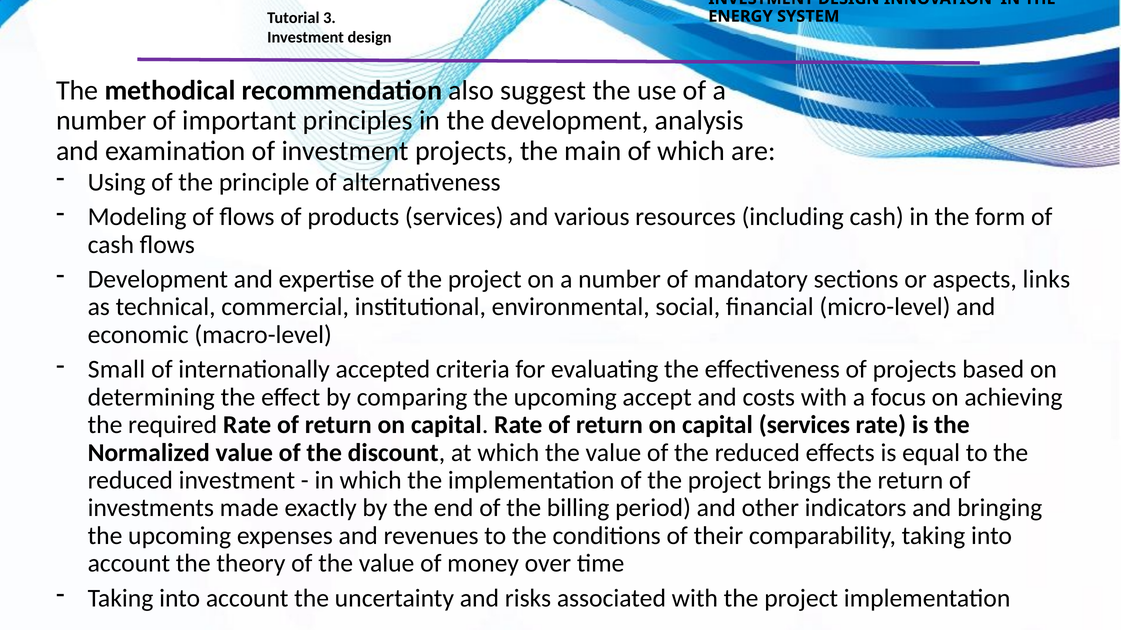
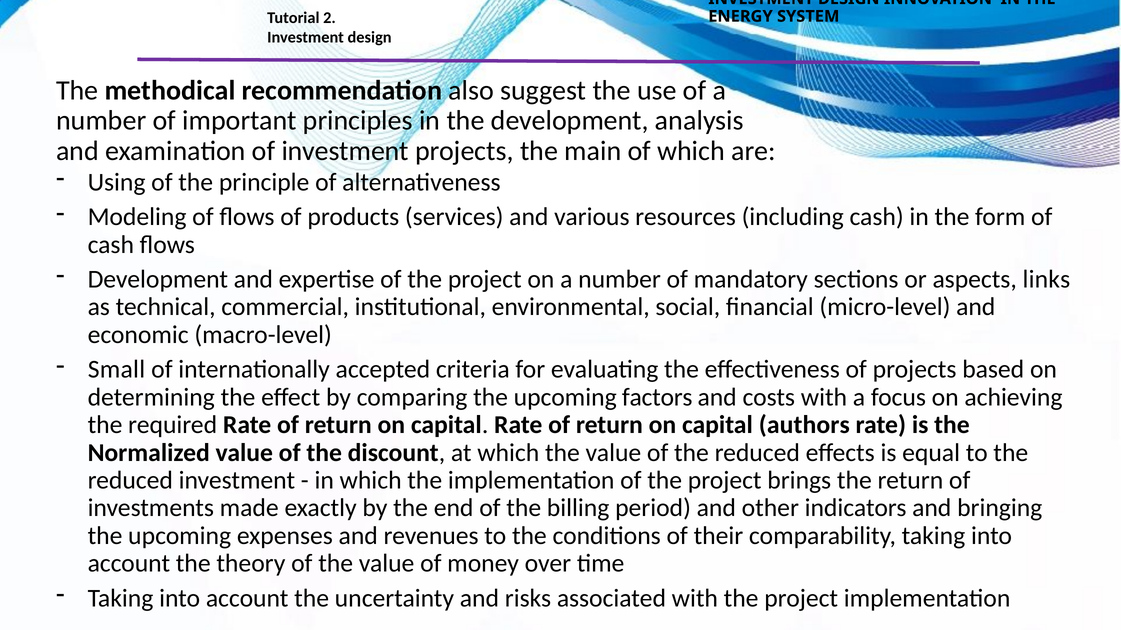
3: 3 -> 2 (329, 18)
accept: accept -> factors (657, 397)
capital services: services -> authors (804, 425)
